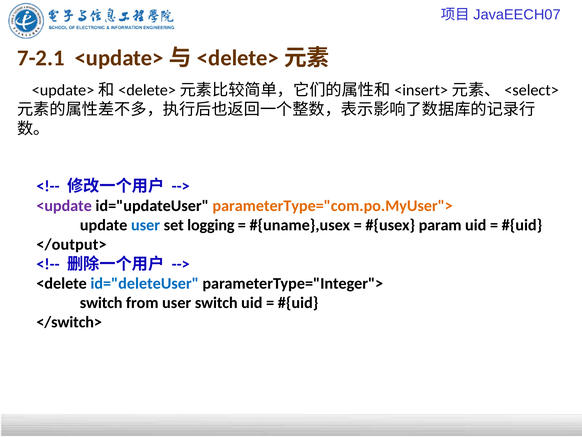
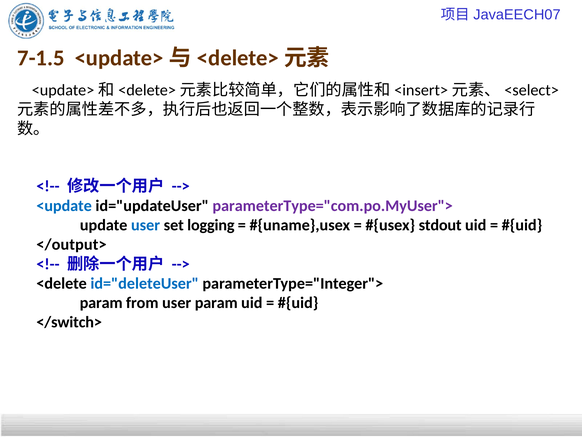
7-2.1: 7-2.1 -> 7-1.5 (41, 58)
<update colour: purple -> blue (64, 205)
parameterType="com.po.MyUser"> colour: orange -> purple (333, 205)
param: param -> stdout (440, 225)
switch: switch -> param (101, 303)
user switch: switch -> param (216, 303)
